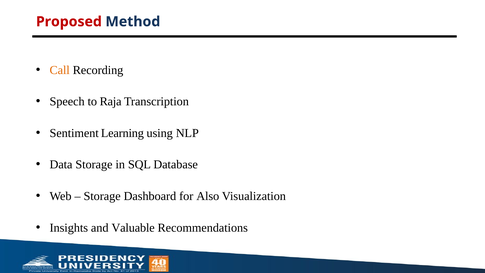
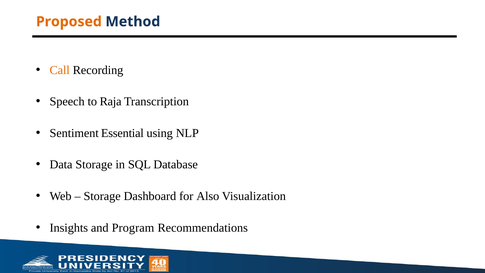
Proposed colour: red -> orange (69, 22)
Learning: Learning -> Essential (122, 133)
Valuable: Valuable -> Program (133, 228)
